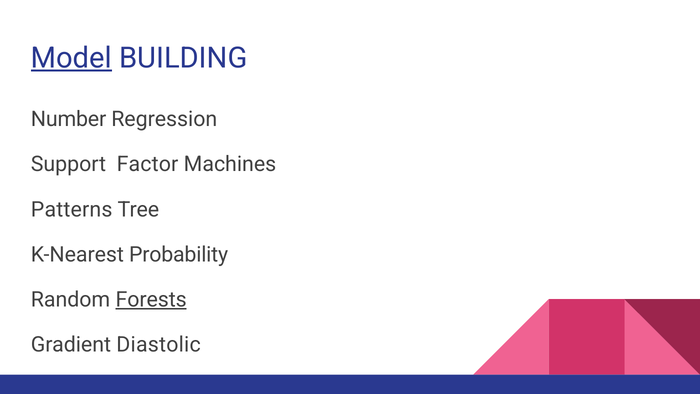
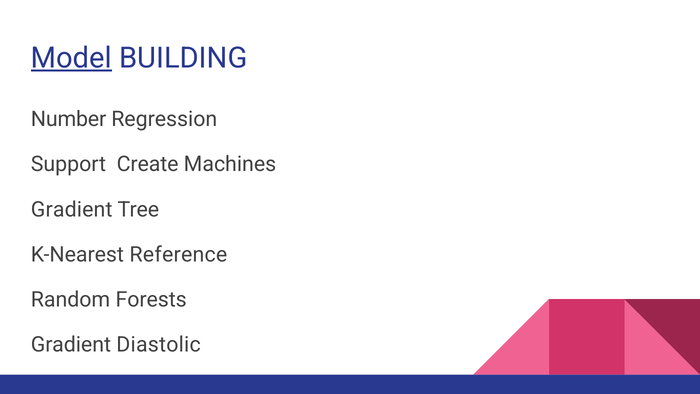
Factor: Factor -> Create (148, 164)
Patterns: Patterns -> Gradient (72, 209)
Probability: Probability -> Reference (178, 254)
Forests underline: present -> none (151, 299)
